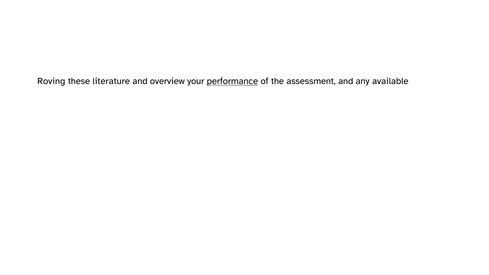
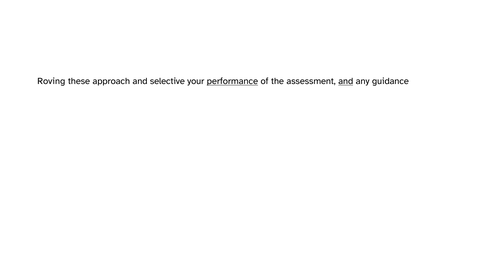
literature: literature -> approach (111, 81)
overview: overview -> selective (167, 81)
and underline: none -> present (346, 81)
available: available -> guidance (390, 81)
